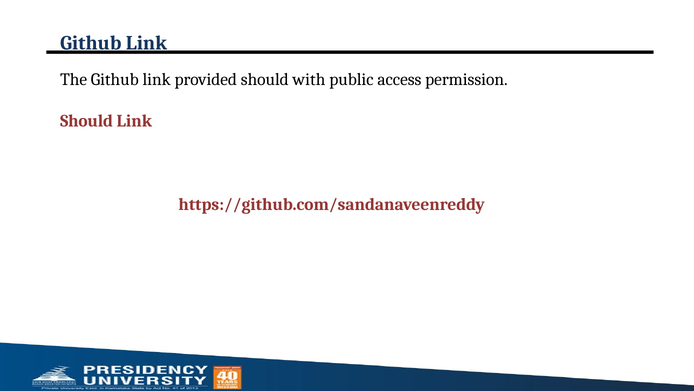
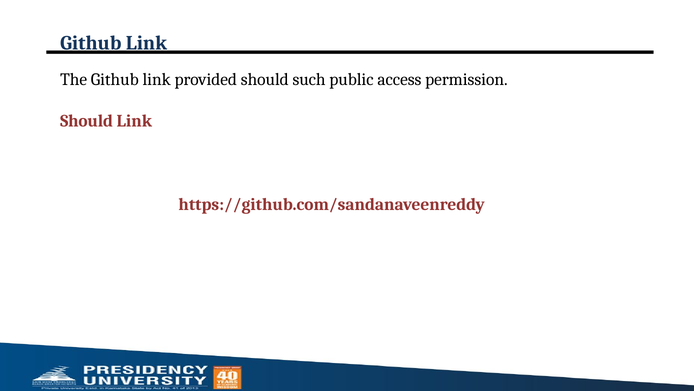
with: with -> such (309, 79)
